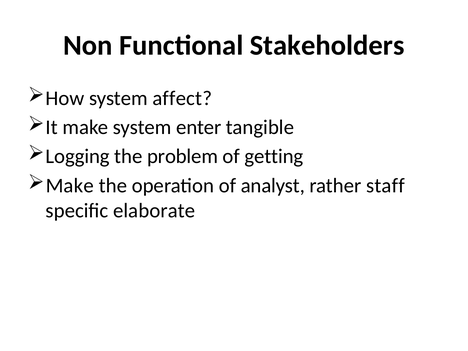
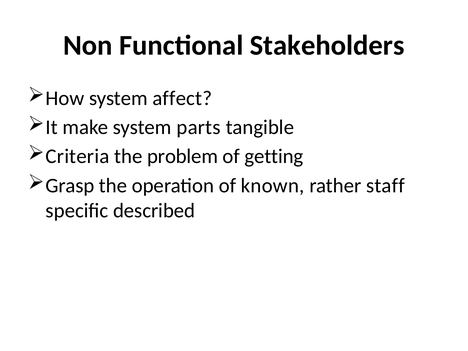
enter: enter -> parts (199, 127)
Logging: Logging -> Criteria (77, 156)
Make: Make -> Grasp (70, 186)
analyst: analyst -> known (273, 186)
elaborate: elaborate -> described (154, 211)
